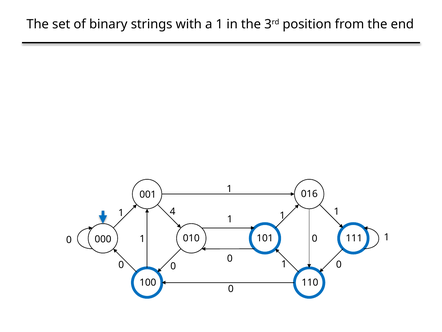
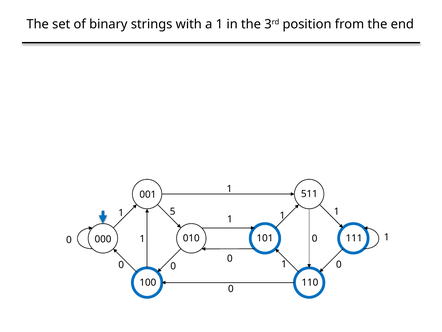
016: 016 -> 511 (309, 194)
4: 4 -> 5 (173, 211)
